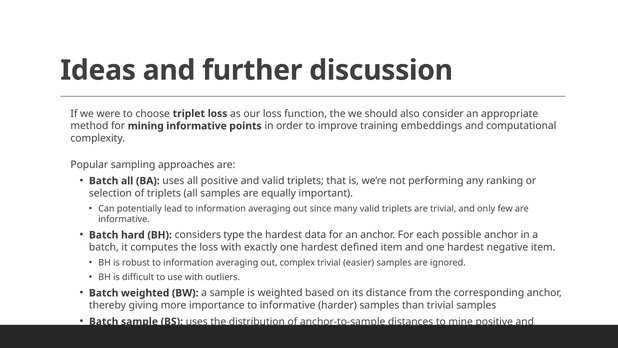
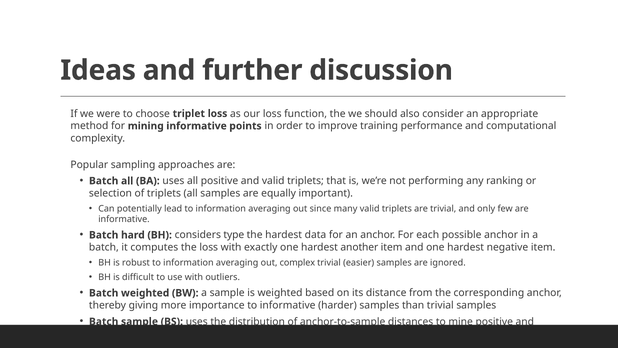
embeddings: embeddings -> performance (432, 126)
defined: defined -> another (359, 247)
